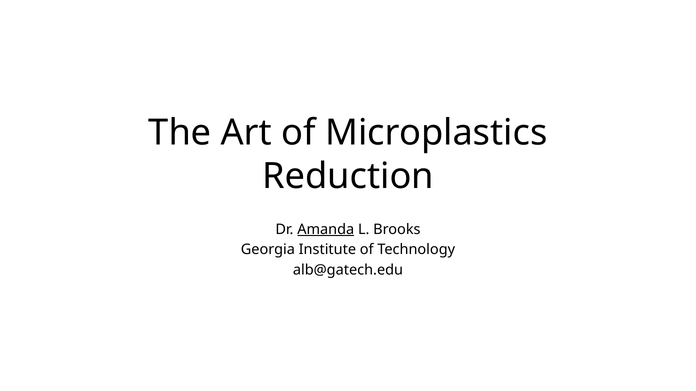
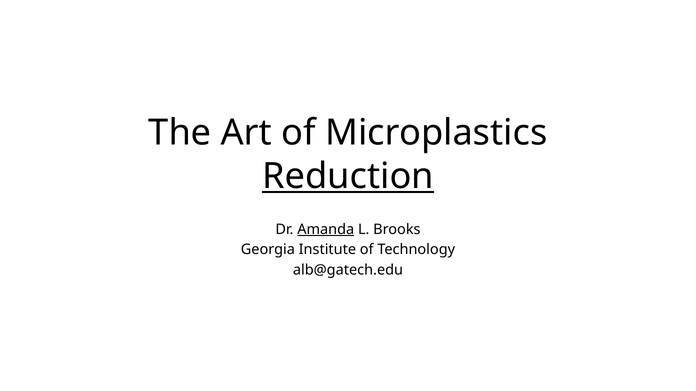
Reduction underline: none -> present (348, 177)
